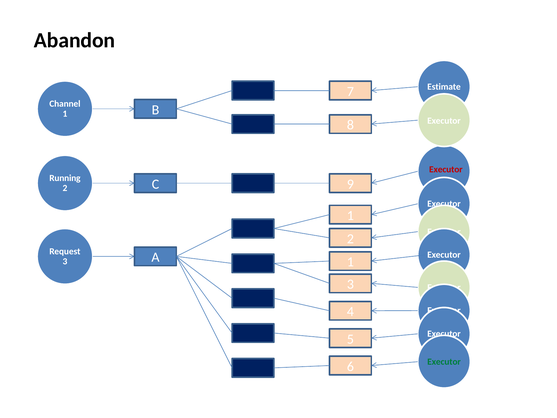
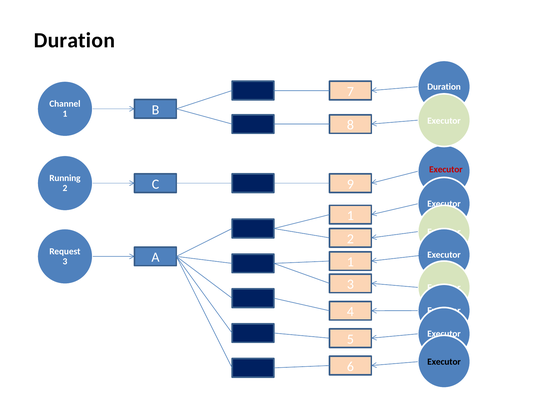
Abandon: Abandon -> Duration (74, 40)
Estimate: Estimate -> Duration (444, 87)
Executor colour: green -> black (444, 361)
